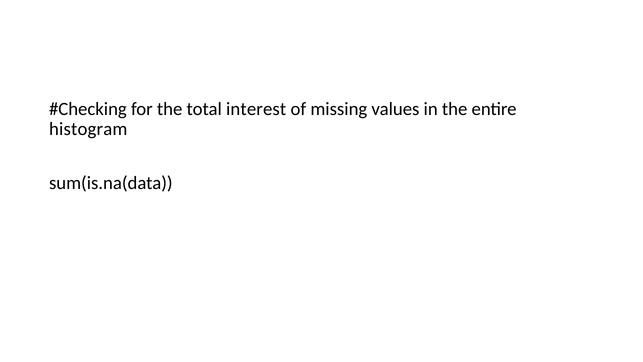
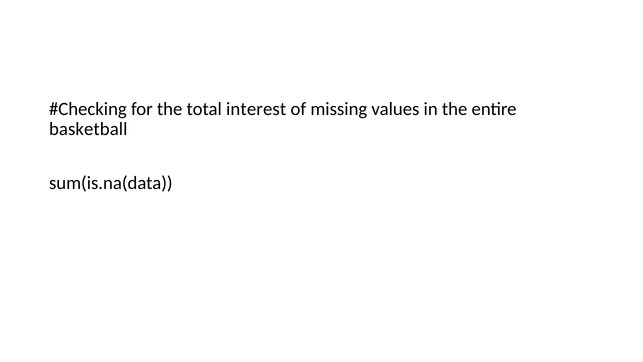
histogram: histogram -> basketball (88, 129)
